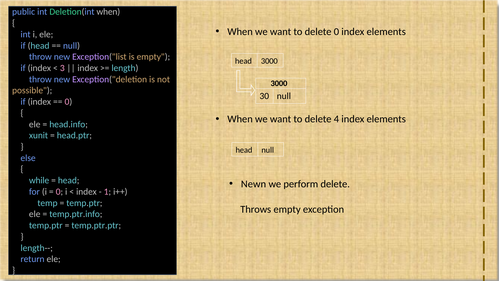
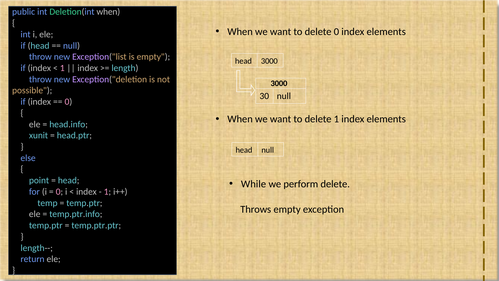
3: 3 -> 1 (62, 68)
delete 4: 4 -> 1 (336, 119)
while: while -> point (39, 180)
Newn: Newn -> While (254, 184)
